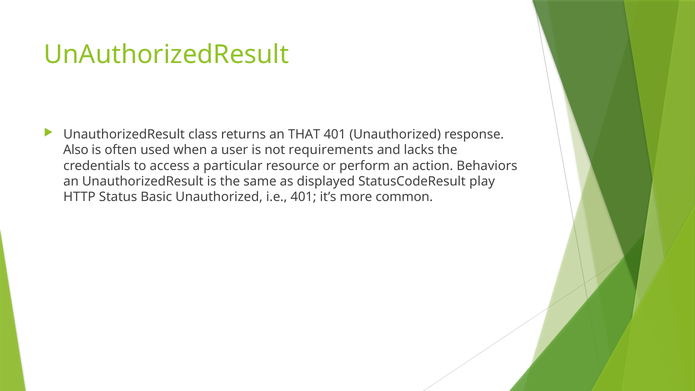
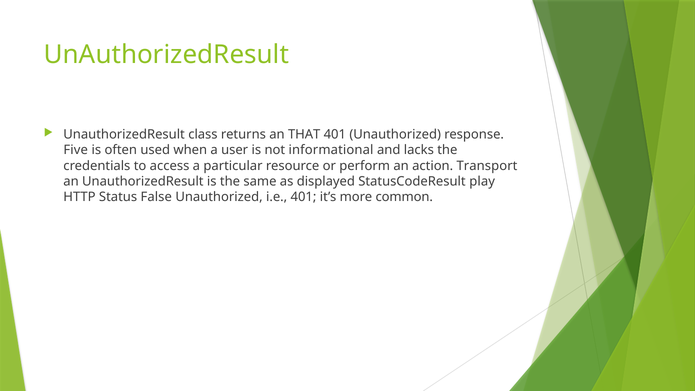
Also: Also -> Five (76, 150)
requirements: requirements -> informational (331, 150)
Behaviors: Behaviors -> Transport (487, 166)
Basic: Basic -> False (156, 197)
